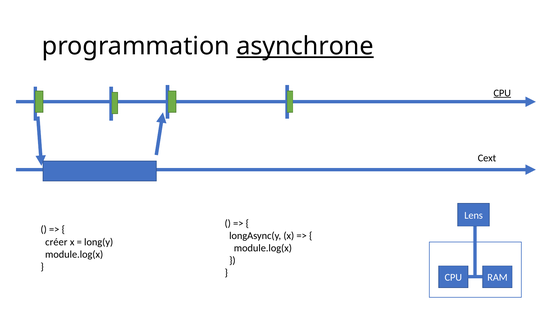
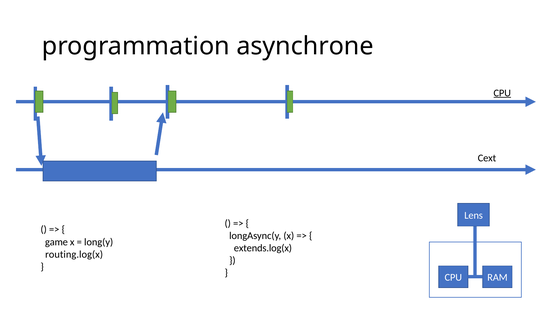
asynchrone underline: present -> none (305, 46)
créer: créer -> game (56, 241)
module.log(x: module.log(x -> extends.log(x (263, 248)
module.log(x: module.log(x -> routing.log(x (74, 254)
